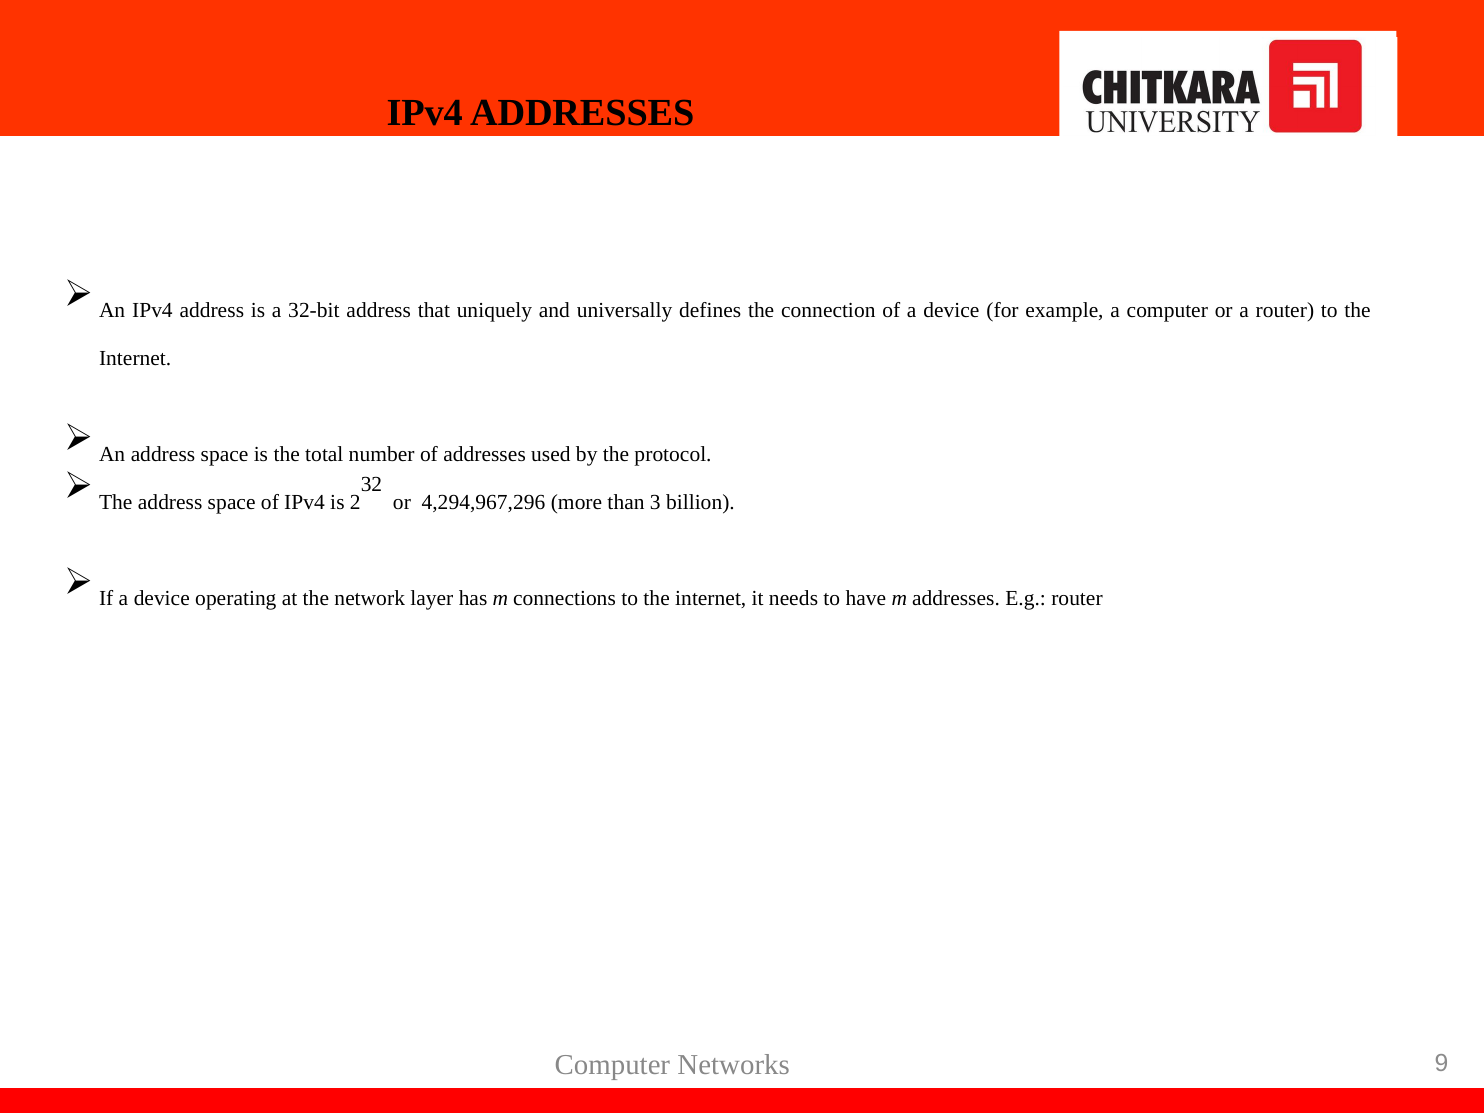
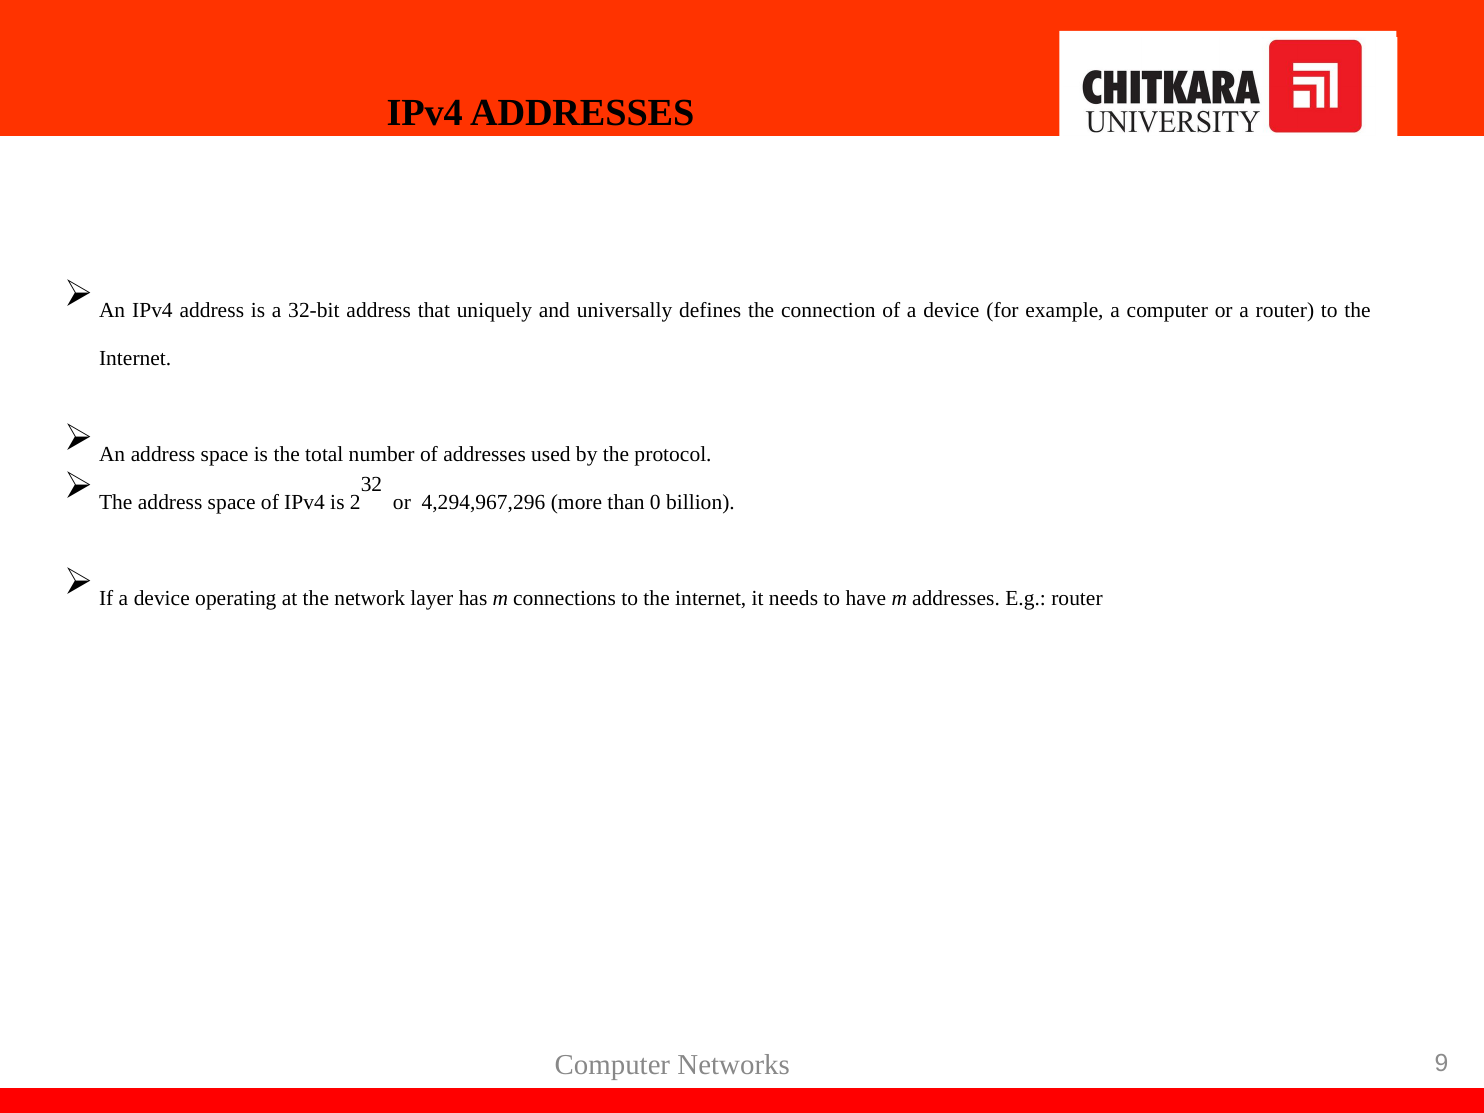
3: 3 -> 0 (655, 502)
